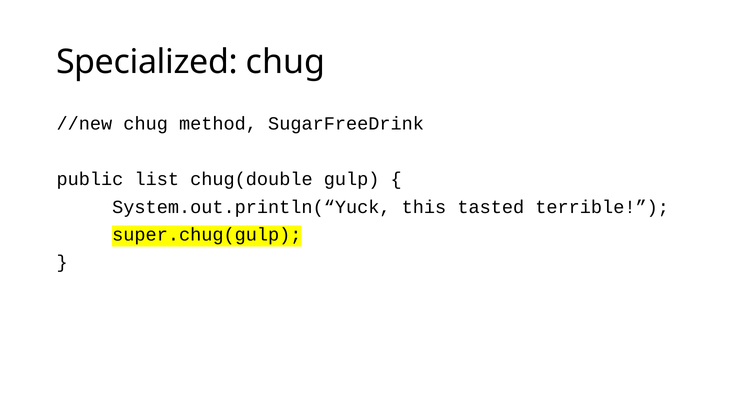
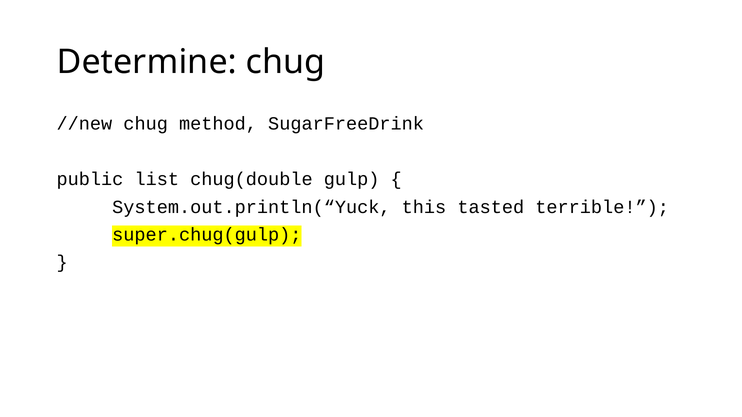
Specialized: Specialized -> Determine (147, 62)
